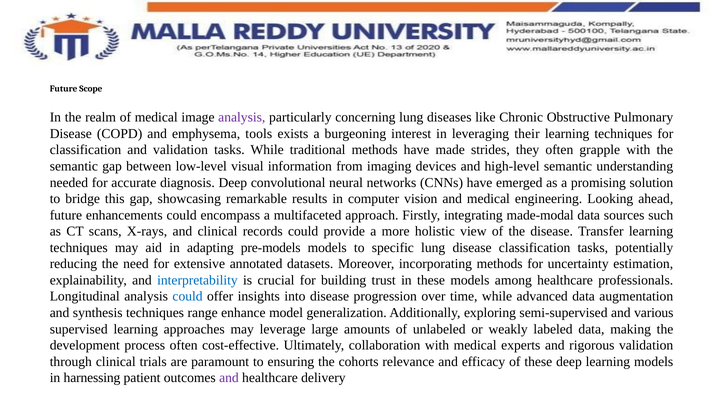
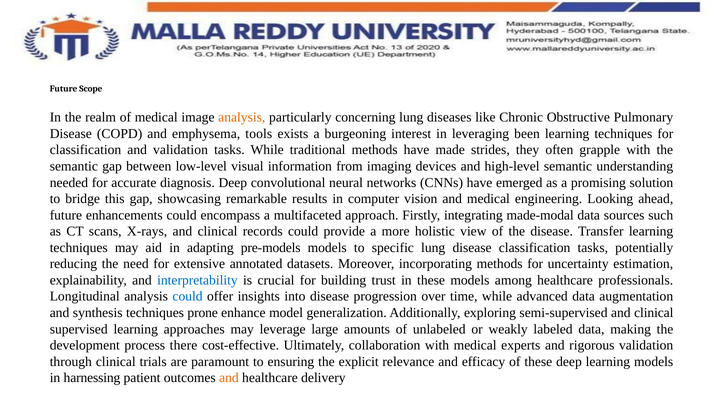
analysis colour: purple -> orange (242, 118)
their: their -> been (527, 134)
range: range -> prone (203, 313)
semi-supervised and various: various -> clinical (654, 313)
process often: often -> there (184, 346)
cohorts: cohorts -> explicit (359, 362)
and colour: purple -> orange (229, 378)
